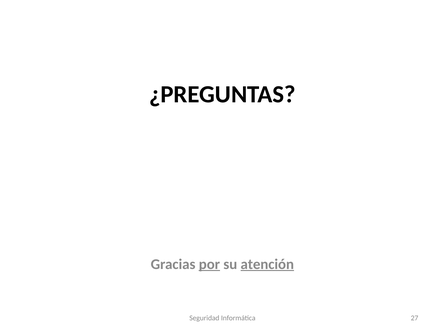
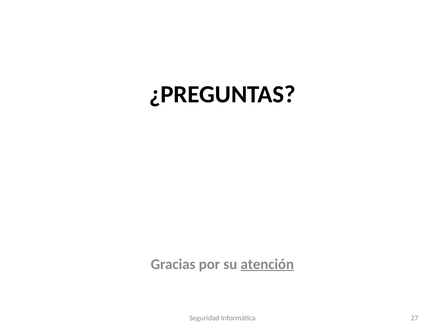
por underline: present -> none (209, 265)
